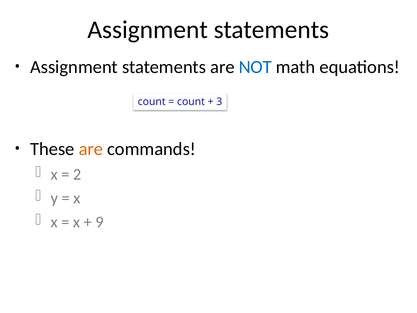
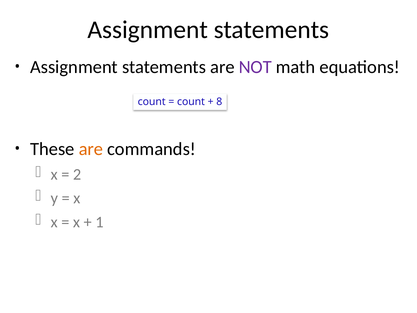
NOT colour: blue -> purple (255, 67)
3: 3 -> 8 (219, 102)
9: 9 -> 1 (99, 222)
